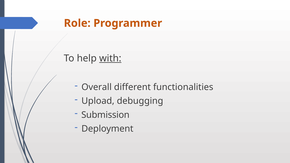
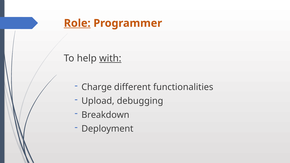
Role underline: none -> present (77, 23)
Overall: Overall -> Charge (97, 87)
Submission: Submission -> Breakdown (105, 115)
